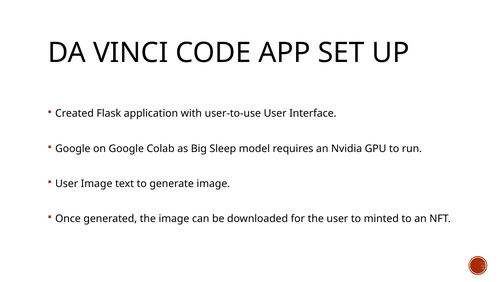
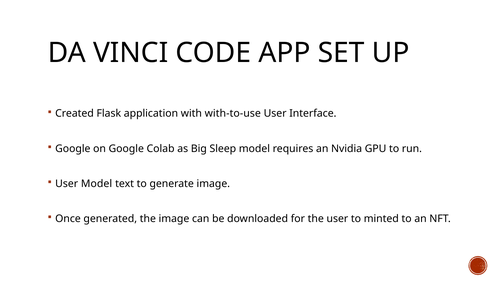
user-to-use: user-to-use -> with-to-use (233, 113)
User Image: Image -> Model (97, 184)
